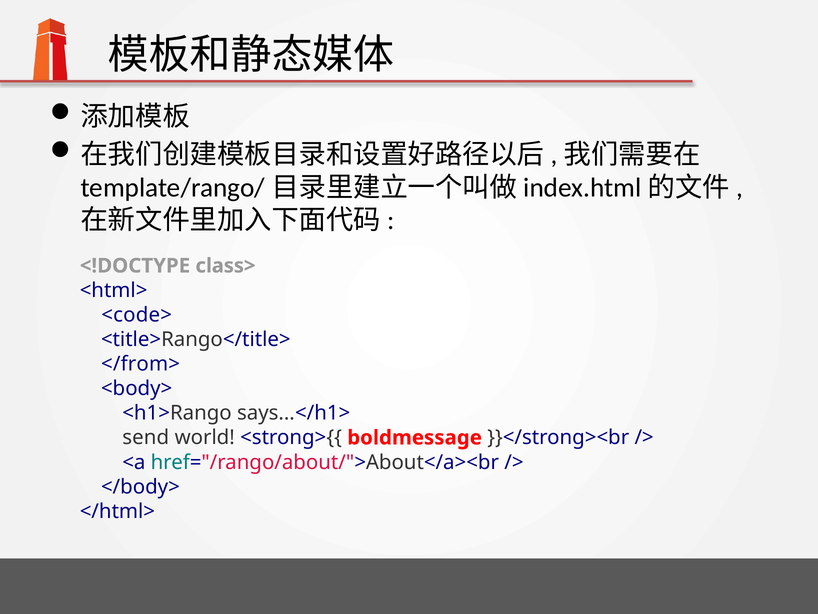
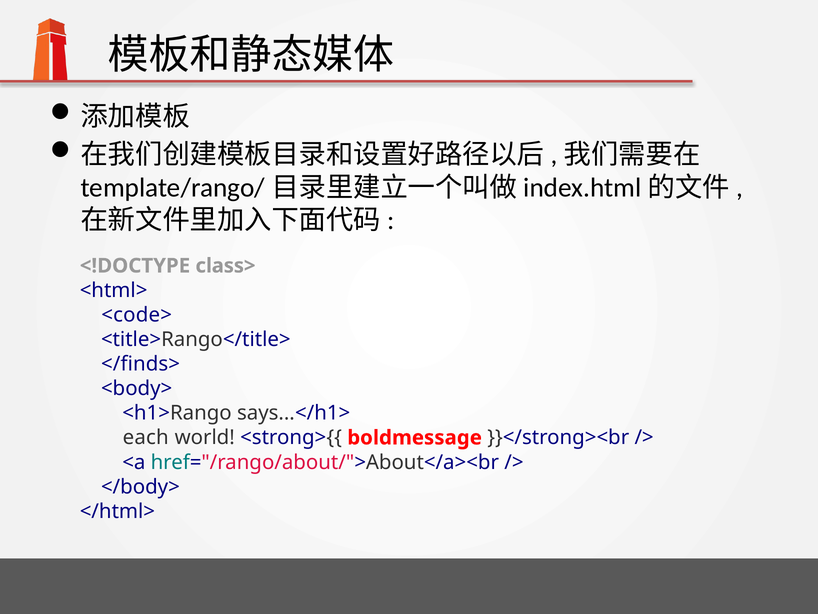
</from>: </from> -> </finds> (141, 364)
send: send -> each (146, 437)
